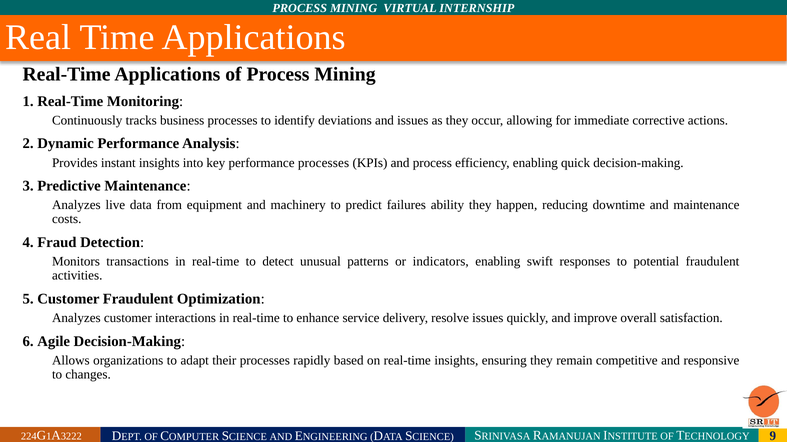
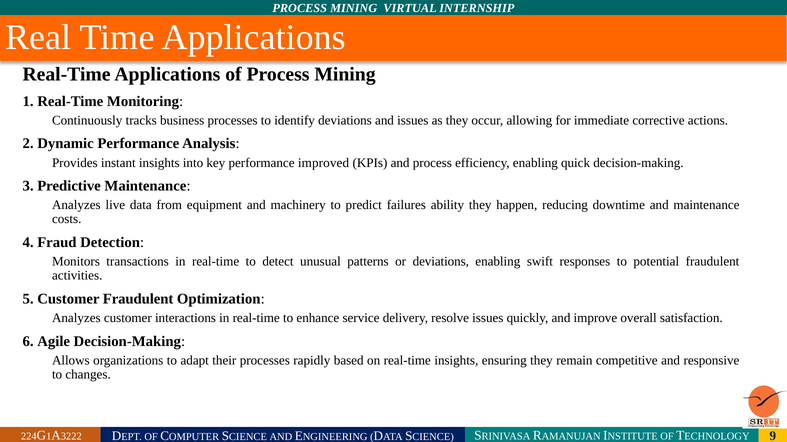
performance processes: processes -> improved (323, 163)
or indicators: indicators -> deviations (441, 262)
